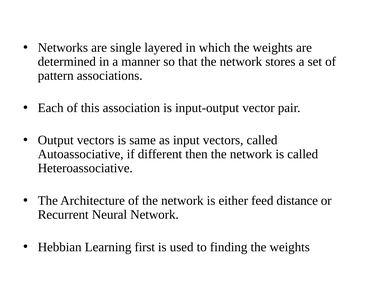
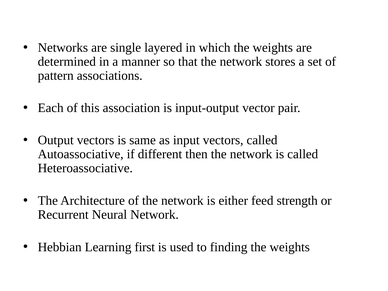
distance: distance -> strength (297, 201)
